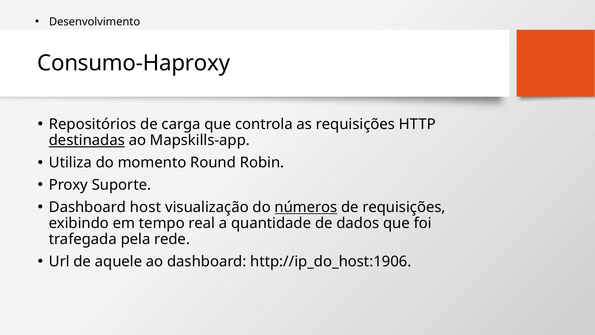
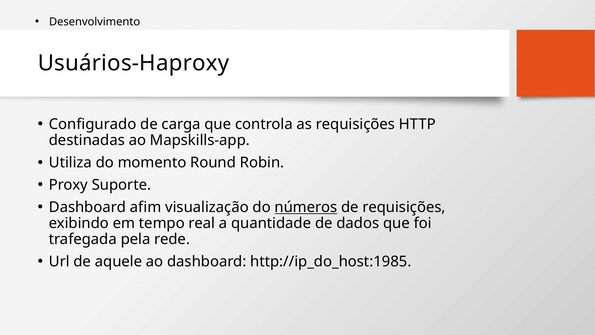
Consumo-Haproxy: Consumo-Haproxy -> Usuários-Haproxy (133, 63)
Repositórios: Repositórios -> Configurado (93, 124)
destinadas underline: present -> none (87, 140)
host: host -> afim (145, 207)
http://ip_do_host:1906: http://ip_do_host:1906 -> http://ip_do_host:1985 (331, 261)
